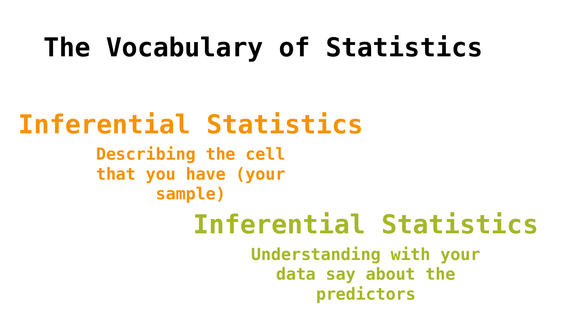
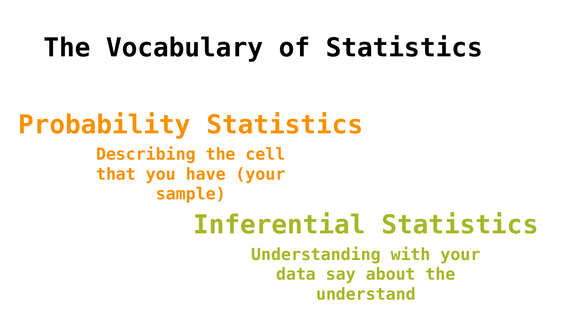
Inferential: Inferential -> Probability (104, 125)
predictors: predictors -> understand (366, 294)
